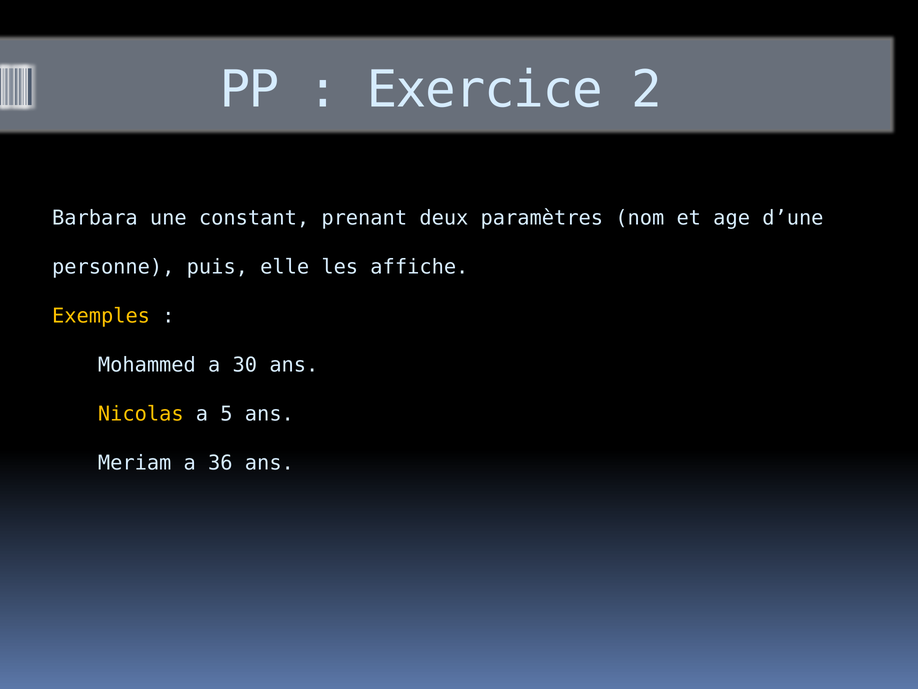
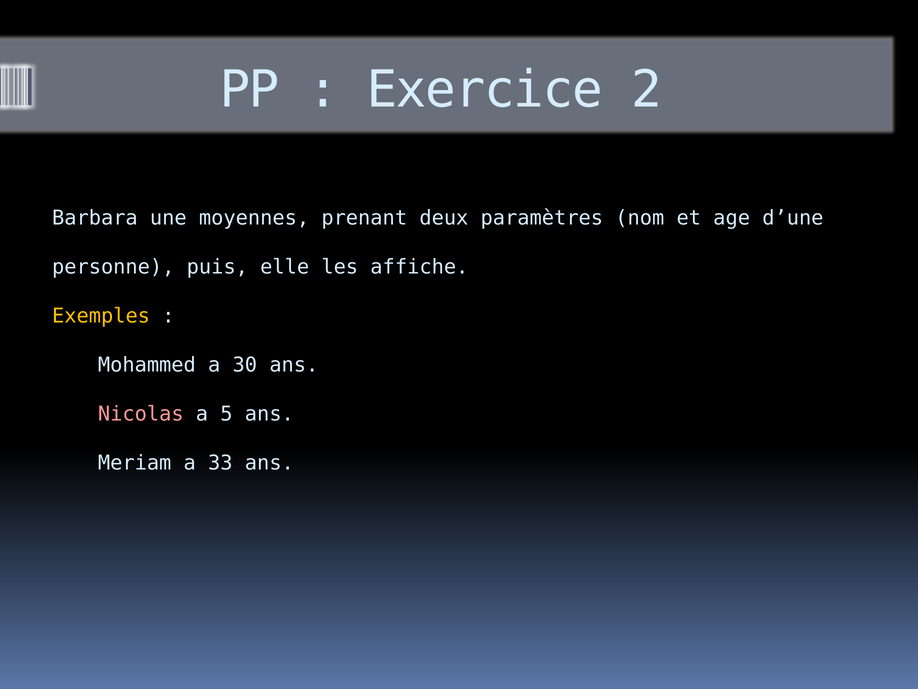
constant: constant -> moyennes (254, 218)
Nicolas colour: yellow -> pink (141, 414)
36: 36 -> 33 (220, 463)
